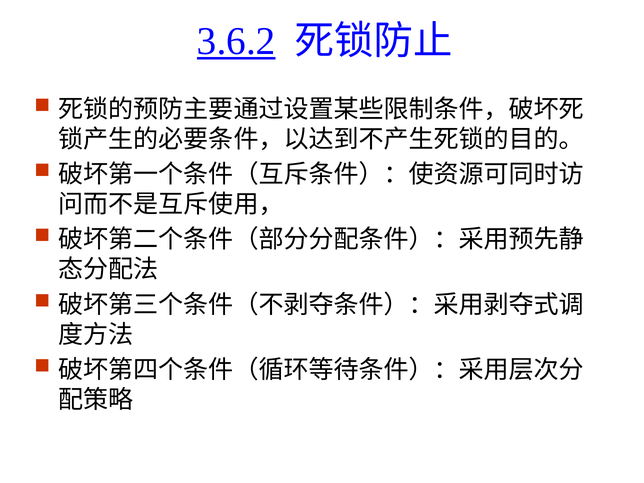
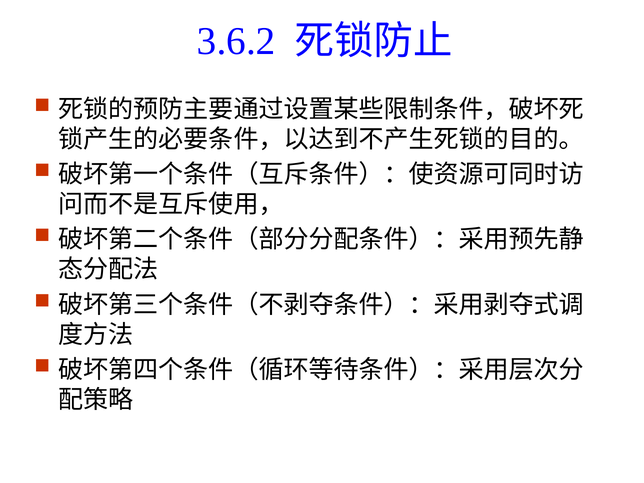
3.6.2 underline: present -> none (236, 41)
